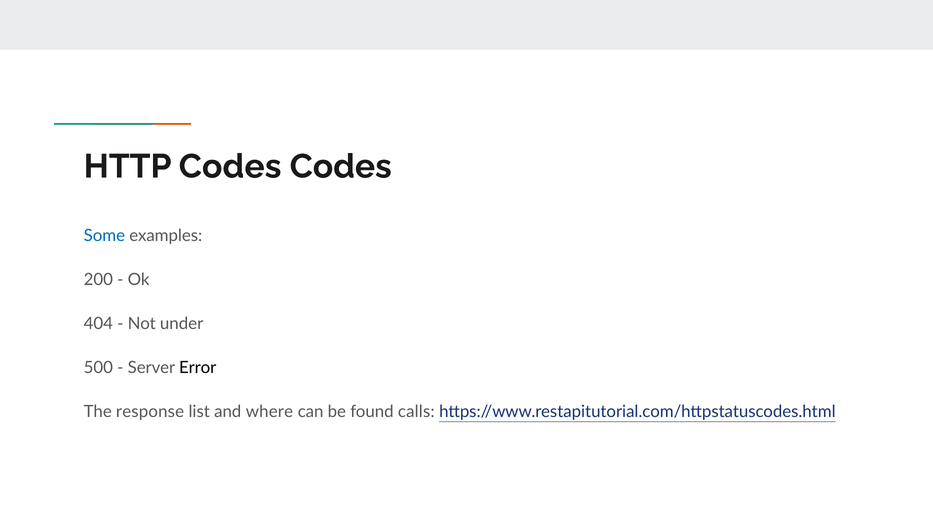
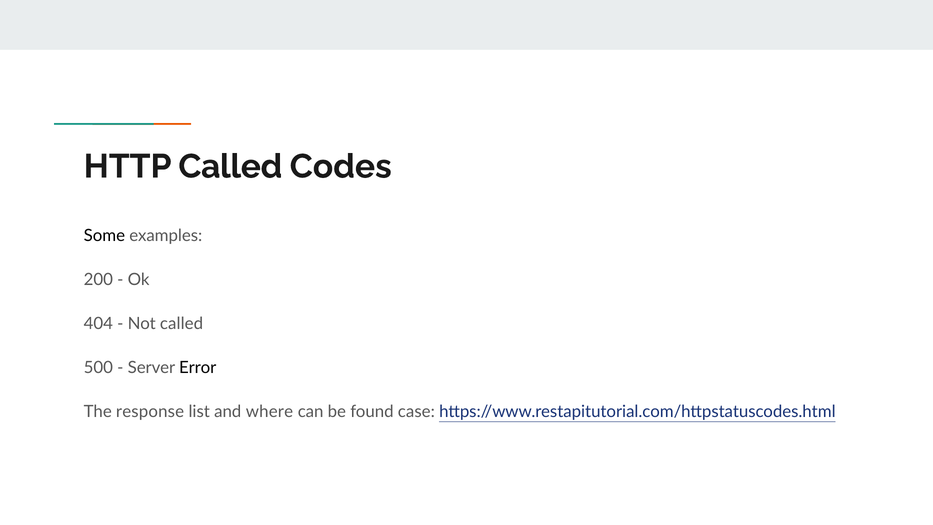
HTTP Codes: Codes -> Called (230, 166)
Some colour: blue -> black (104, 236)
Not under: under -> called (182, 324)
calls: calls -> case (416, 412)
